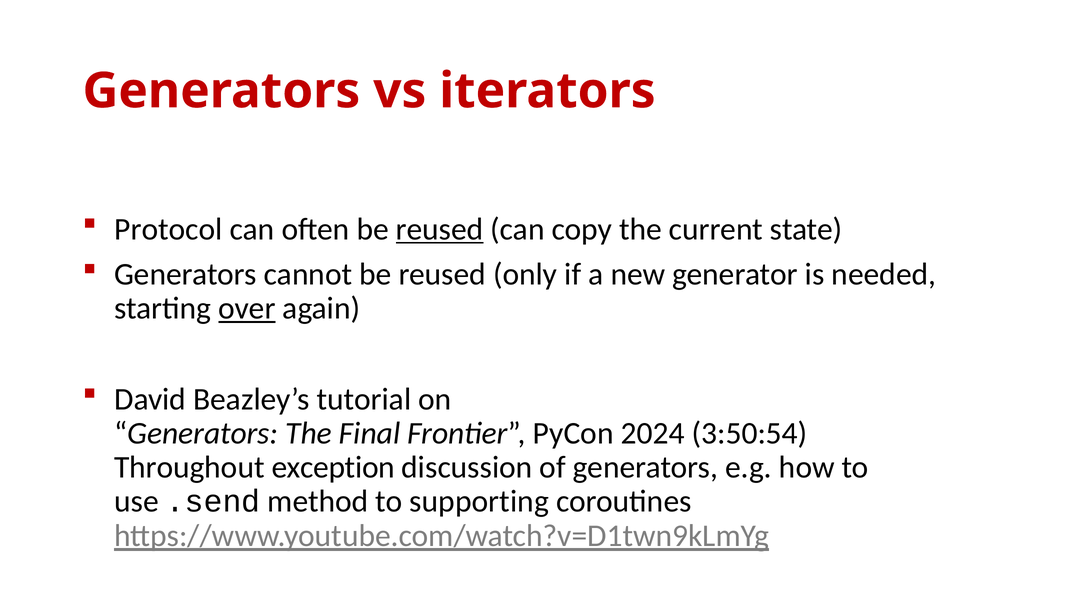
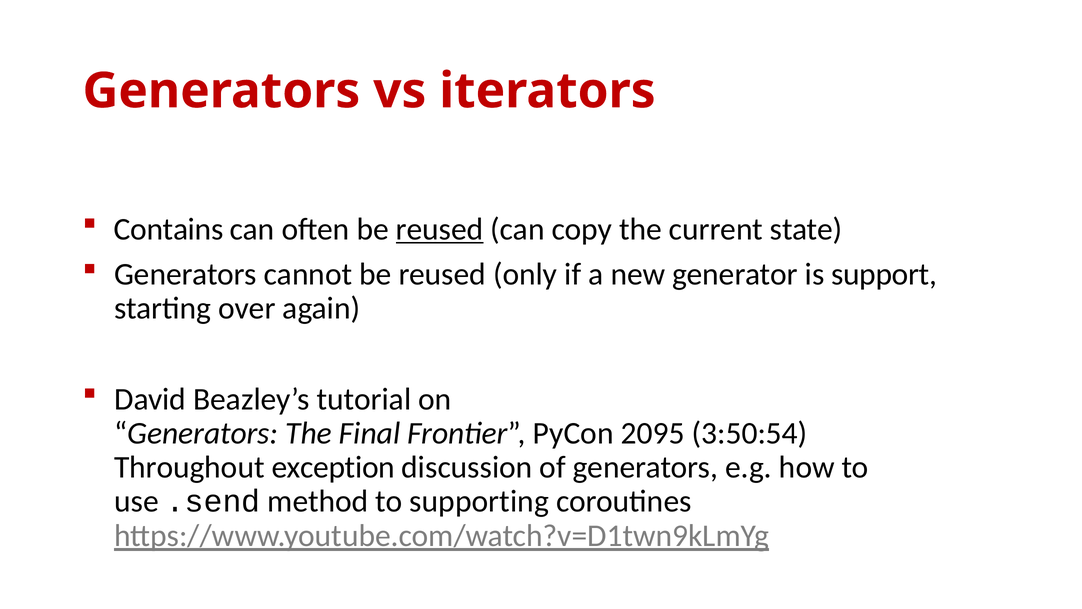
Protocol: Protocol -> Contains (169, 229)
needed: needed -> support (884, 274)
over underline: present -> none (247, 308)
2024: 2024 -> 2095 (653, 433)
